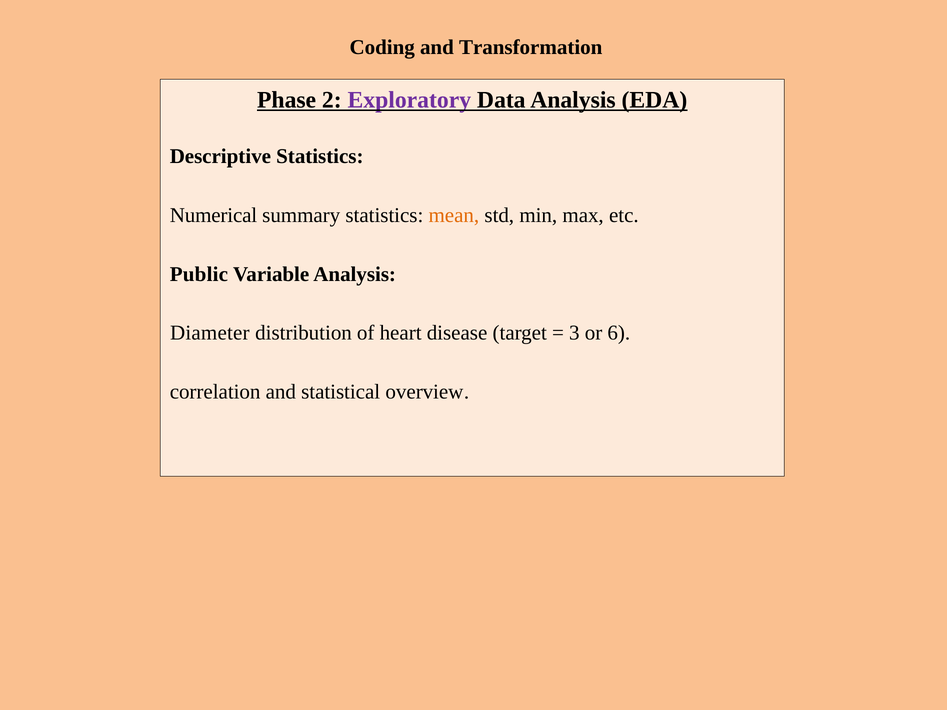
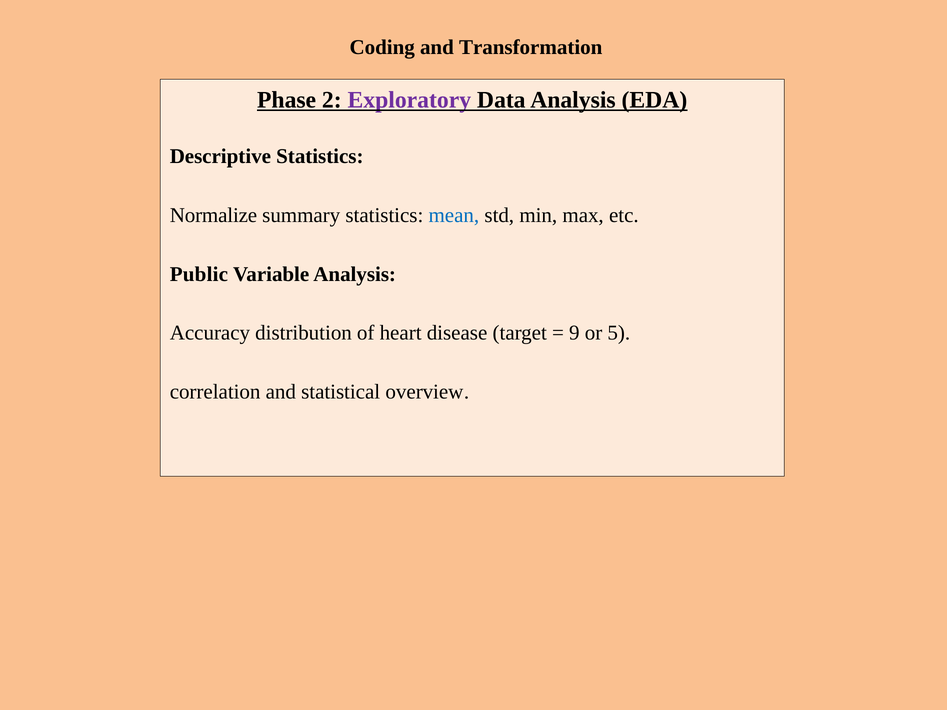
Numerical: Numerical -> Normalize (213, 215)
mean colour: orange -> blue (454, 215)
Diameter: Diameter -> Accuracy (210, 333)
3: 3 -> 9 (574, 333)
6: 6 -> 5 (619, 333)
